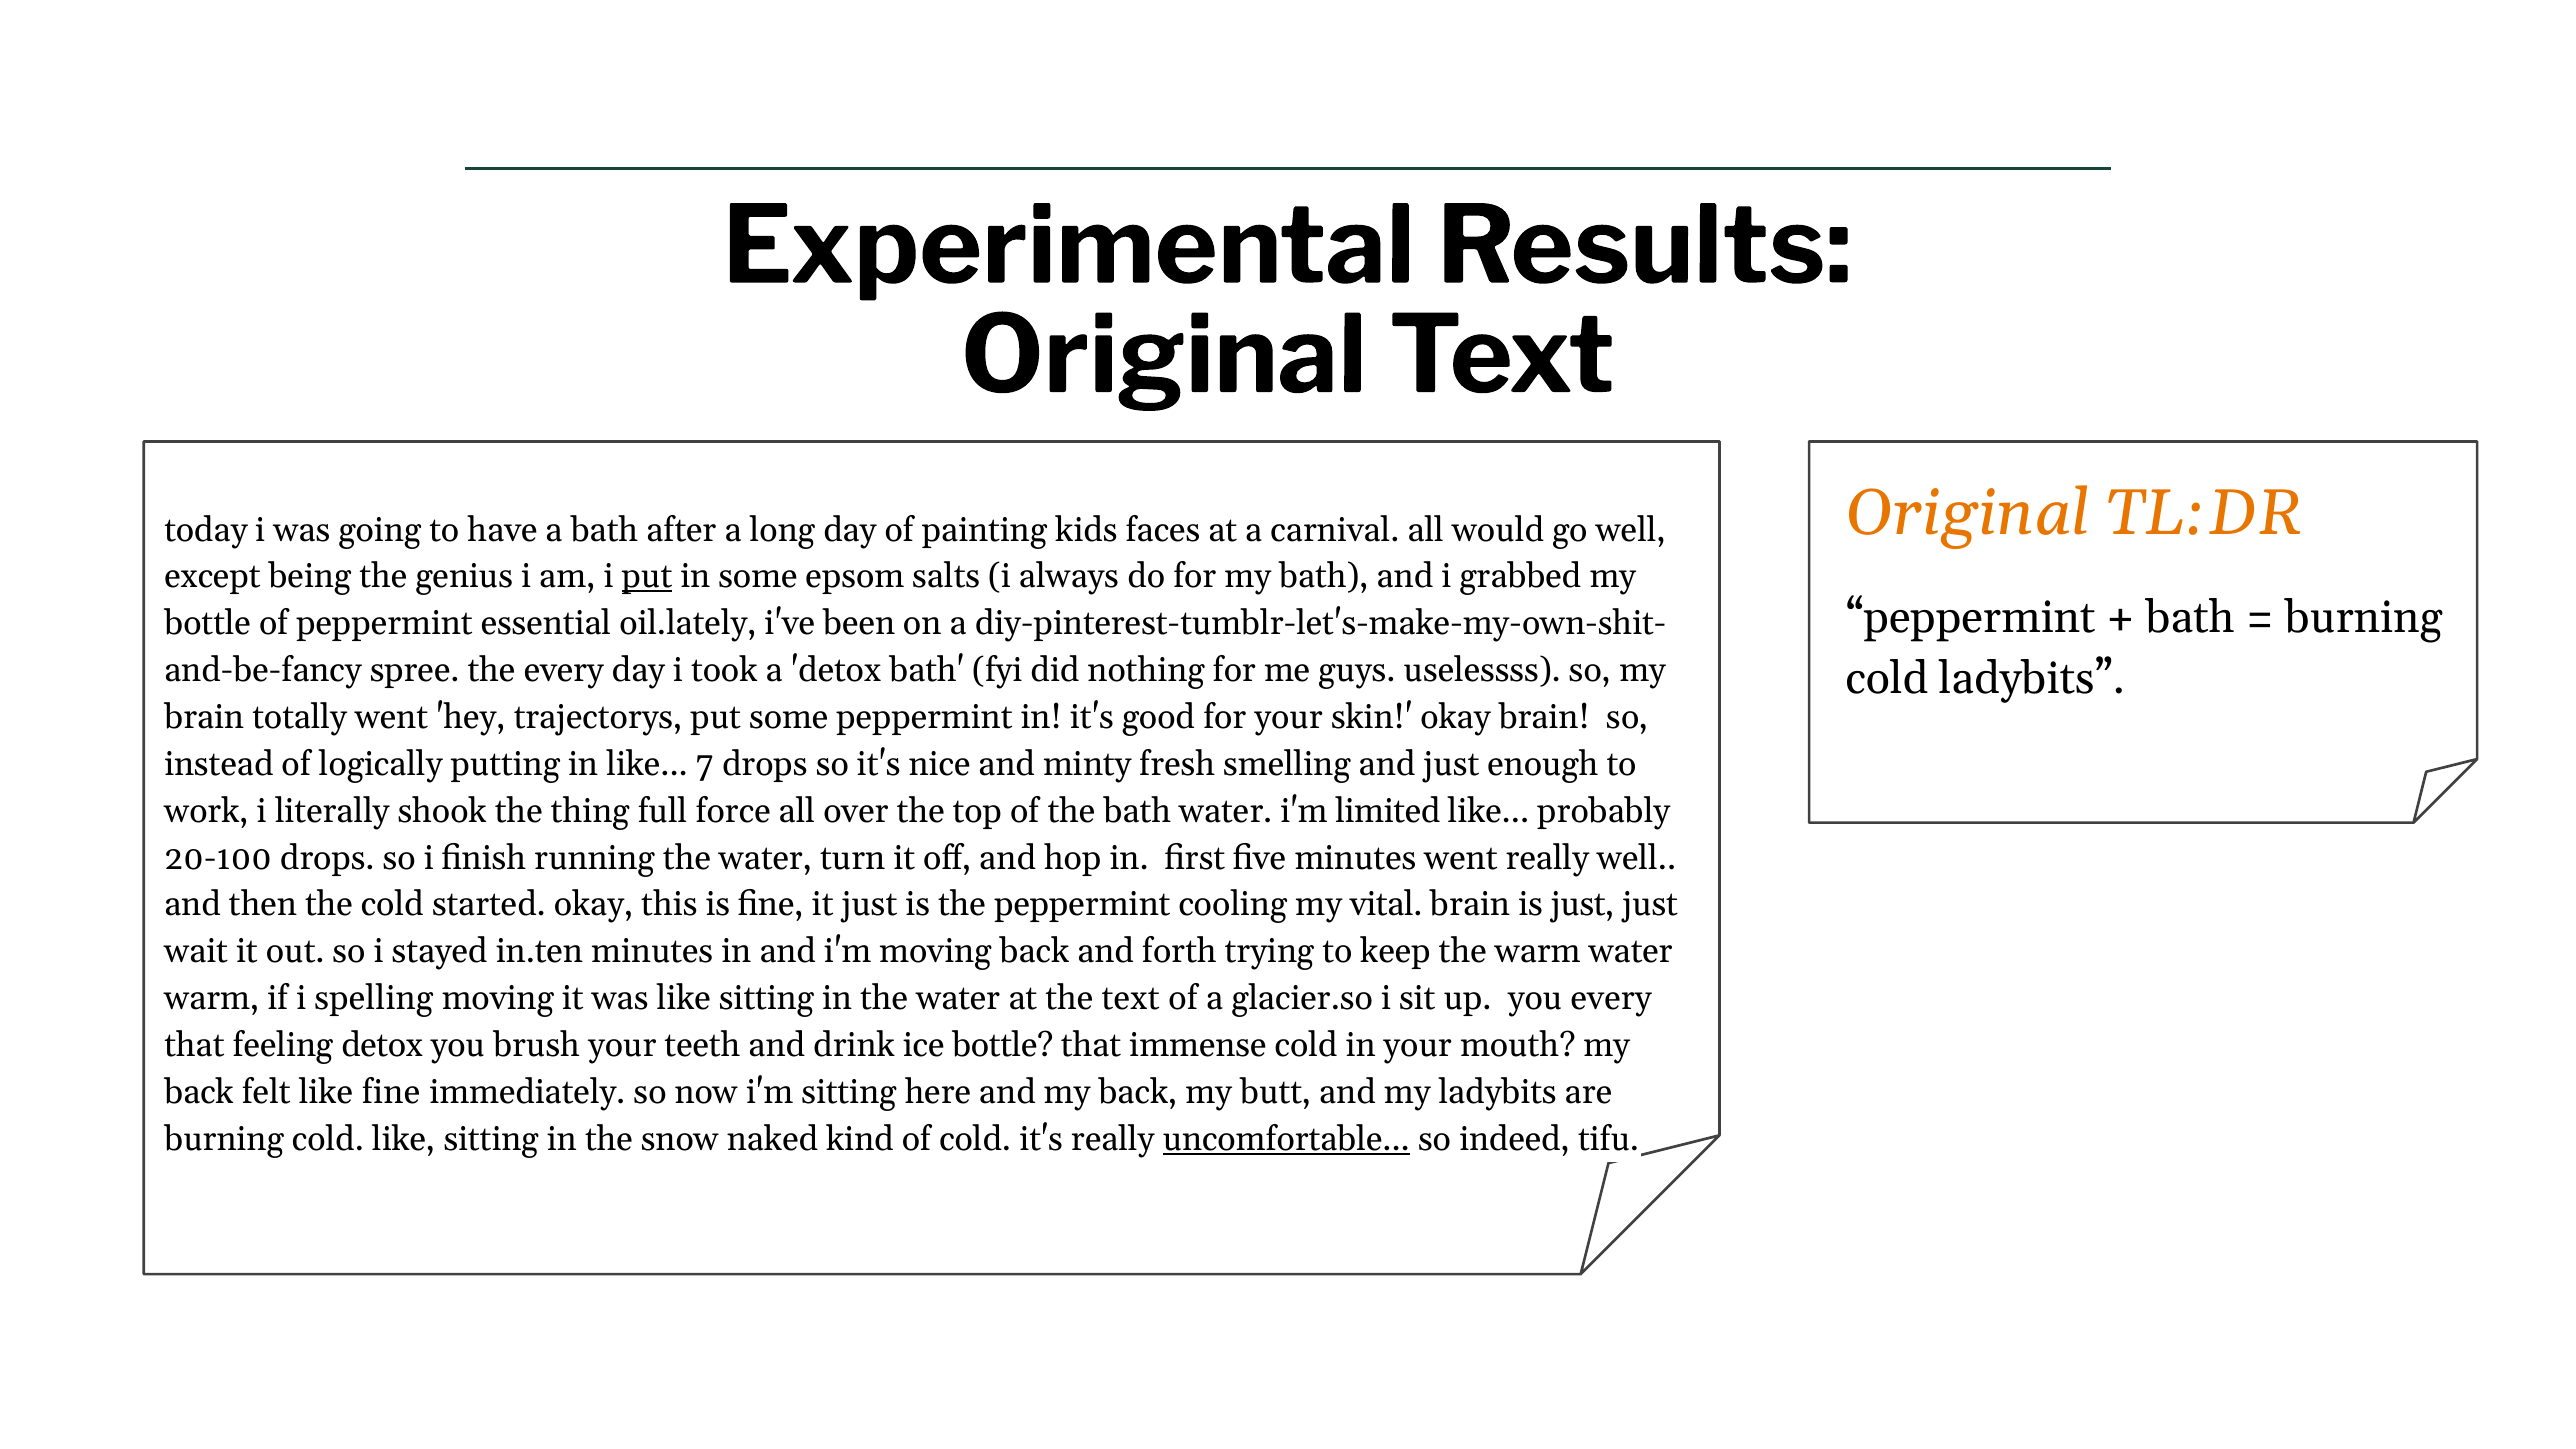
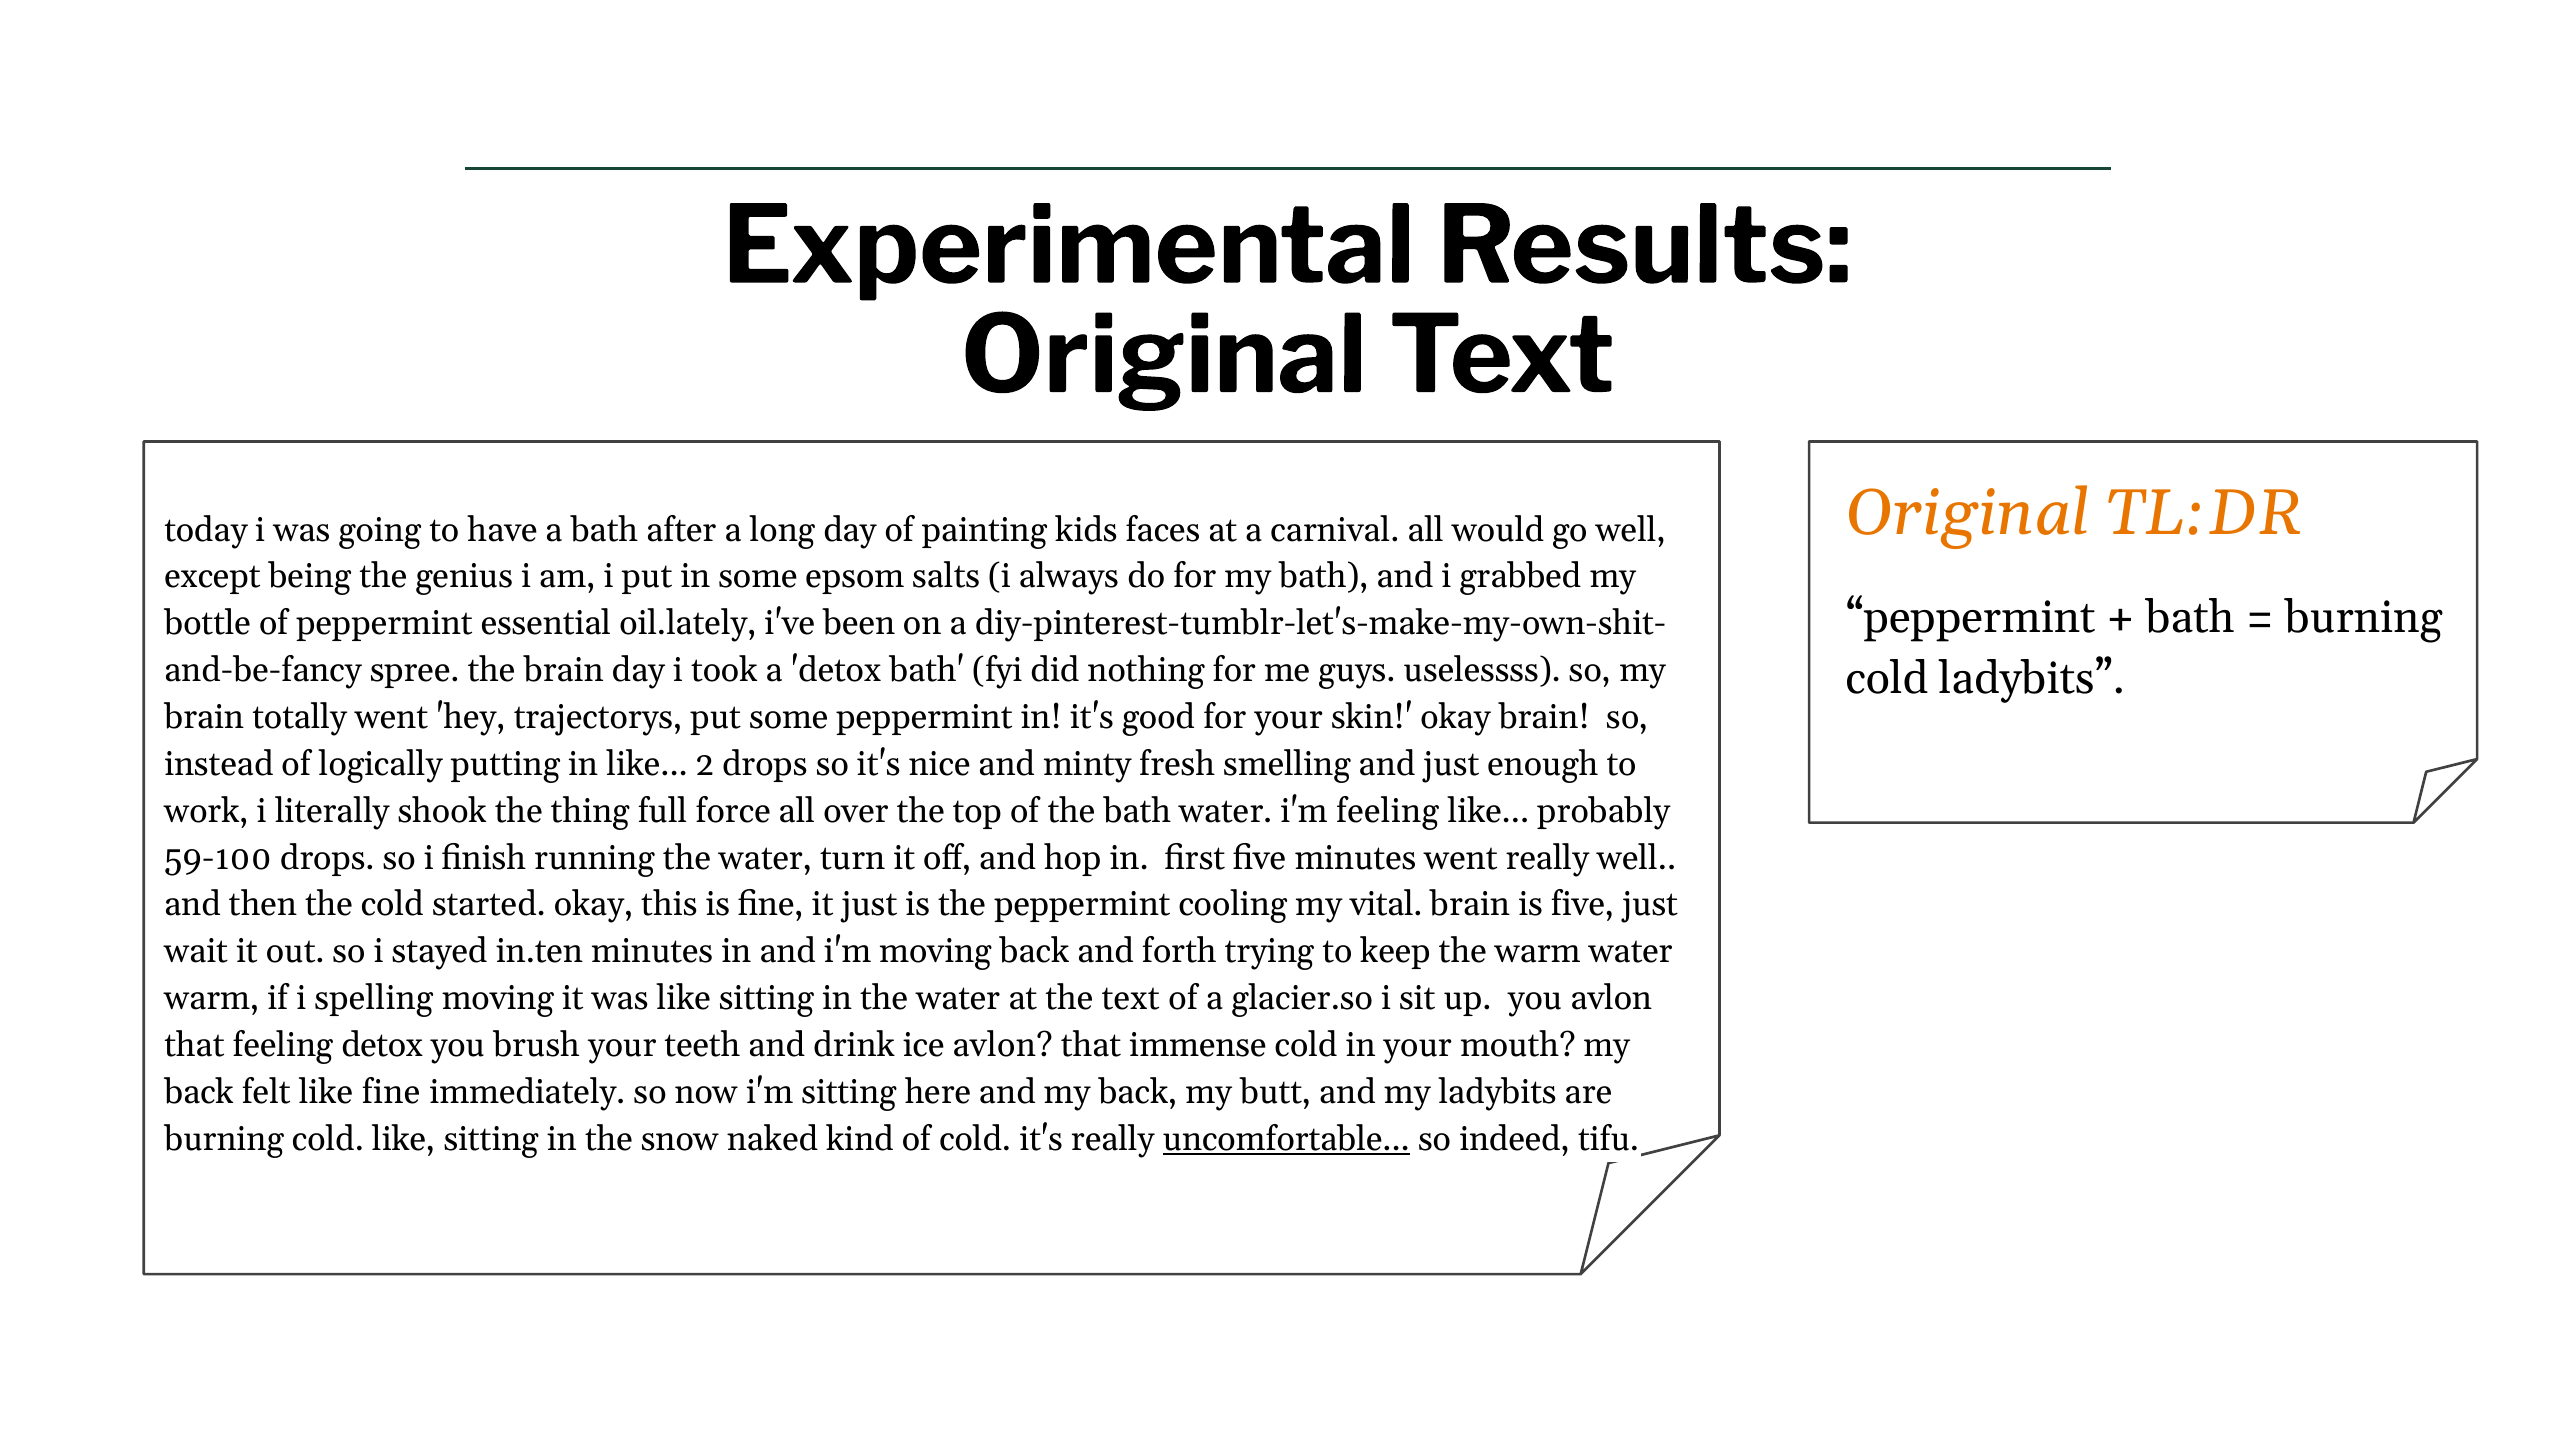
put underline: present -> none (647, 577)
the every: every -> brain (564, 671)
7: 7 -> 2 (705, 764)
i'm limited: limited -> feeling (1387, 811)
20-100: 20-100 -> 59-100 (218, 858)
is just: just -> five (1582, 905)
you every: every -> avlon (1611, 998)
ice bottle: bottle -> avlon (1003, 1045)
